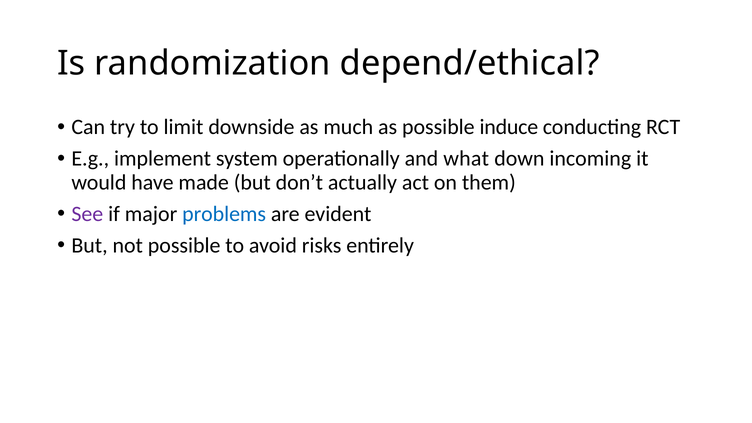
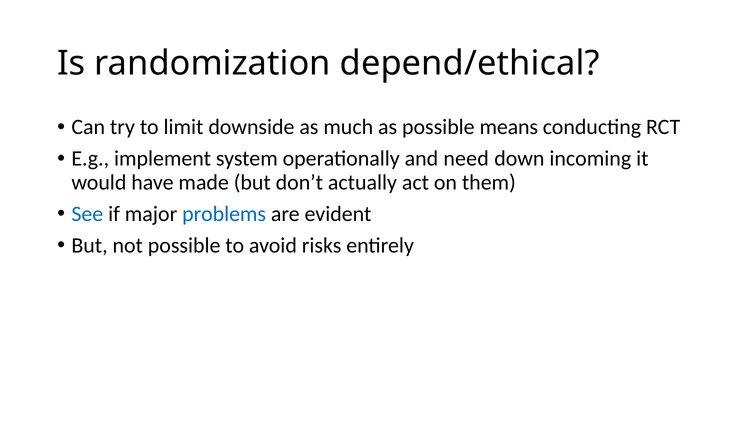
induce: induce -> means (509, 127)
what: what -> need (466, 159)
See colour: purple -> blue (87, 214)
